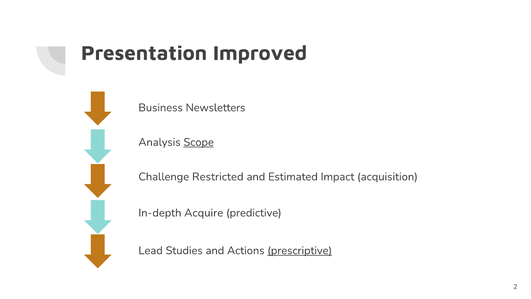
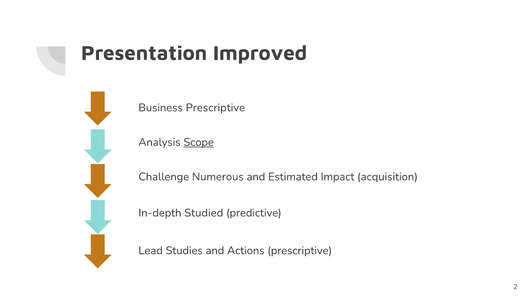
Business Newsletters: Newsletters -> Prescriptive (215, 108)
Restricted: Restricted -> Numerous (218, 177)
Acquire: Acquire -> Studied (204, 213)
prescriptive underline: present -> none (300, 250)
